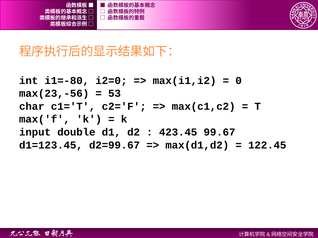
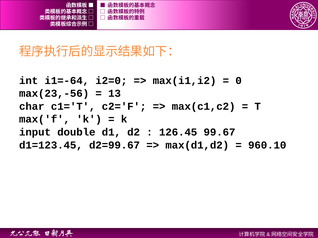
i1=-80: i1=-80 -> i1=-64 (67, 81)
53: 53 -> 13 (115, 94)
423.45: 423.45 -> 126.45 (178, 132)
122.45: 122.45 -> 960.10 (267, 145)
